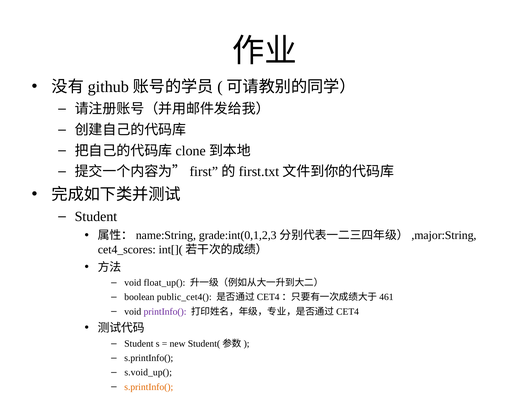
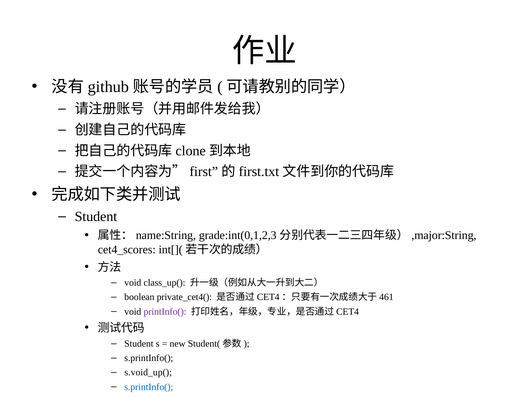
float_up(: float_up( -> class_up( (165, 283)
public_cet4(: public_cet4( -> private_cet4( (184, 297)
s.printInfo( colour: orange -> blue (149, 387)
